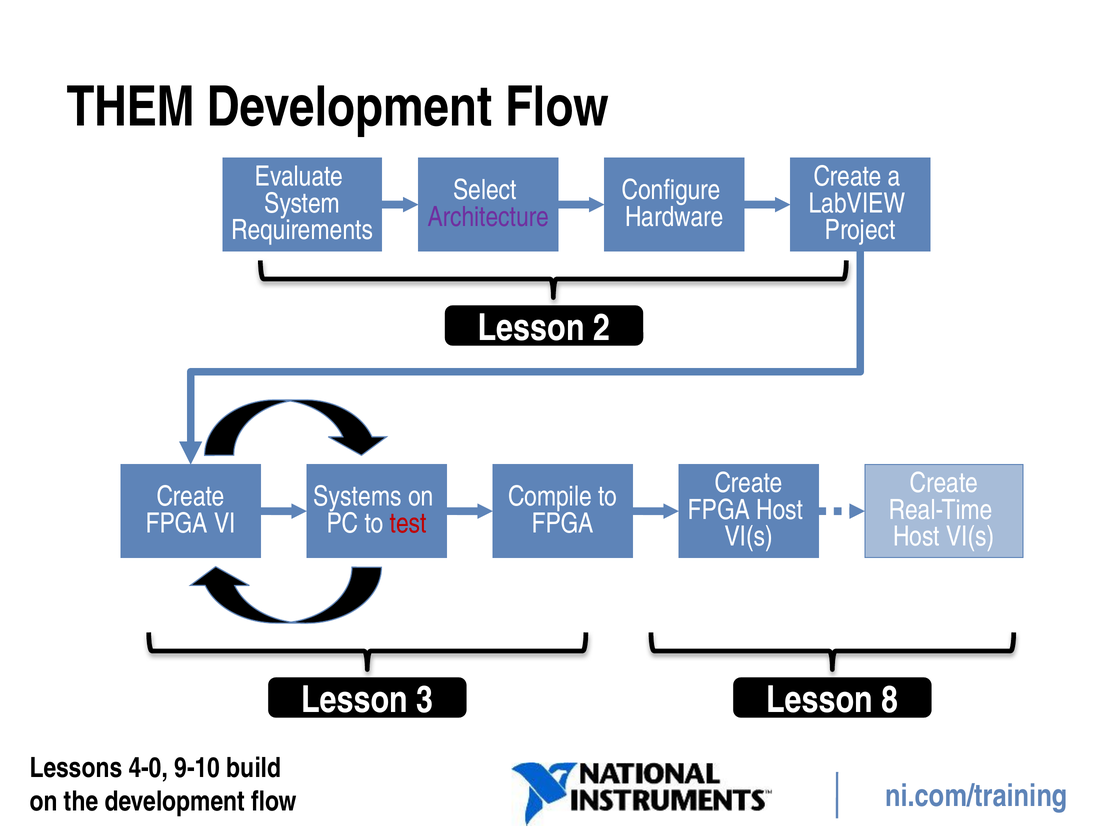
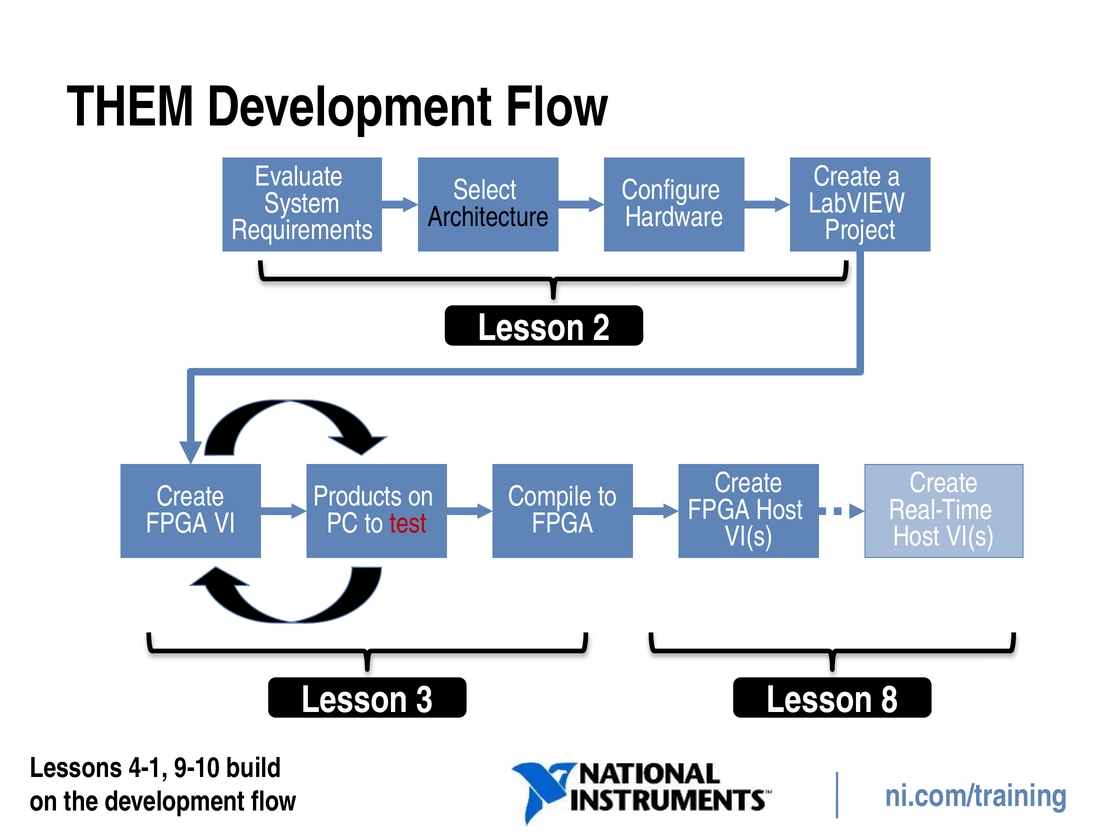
Architecture colour: purple -> black (488, 217)
Systems: Systems -> Products (358, 497)
4-0: 4-0 -> 4-1 (148, 768)
